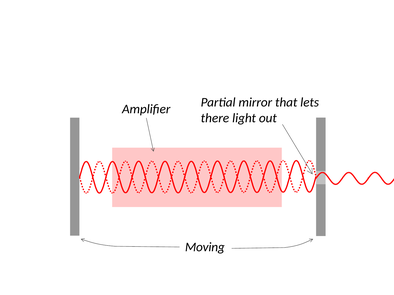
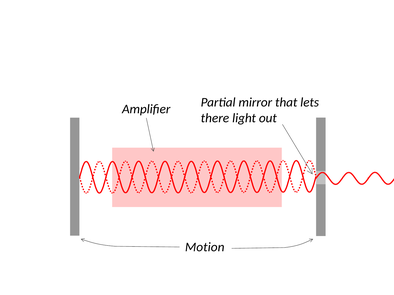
Moving: Moving -> Motion (205, 247)
